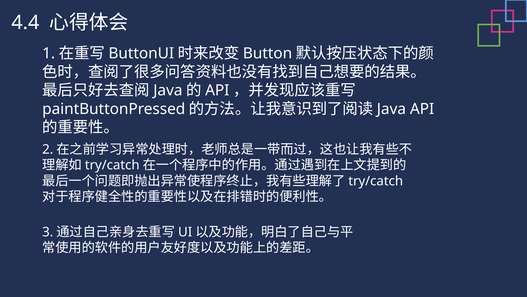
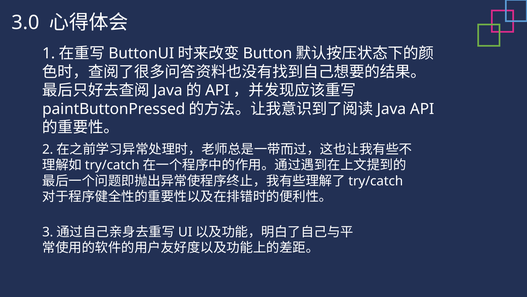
4.4: 4.4 -> 3.0 (25, 22)
